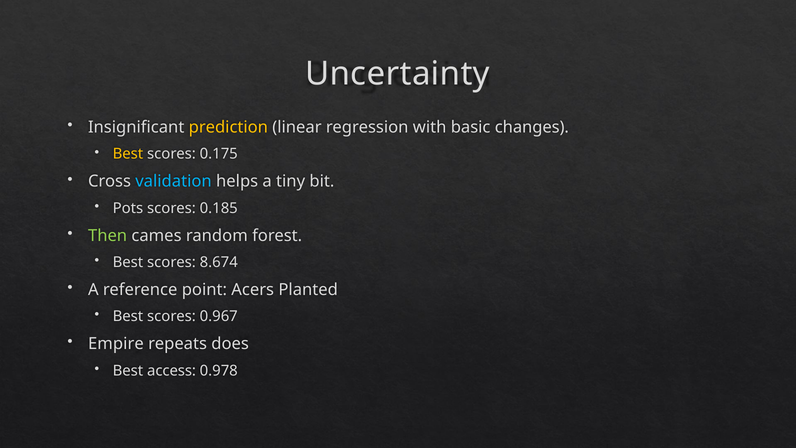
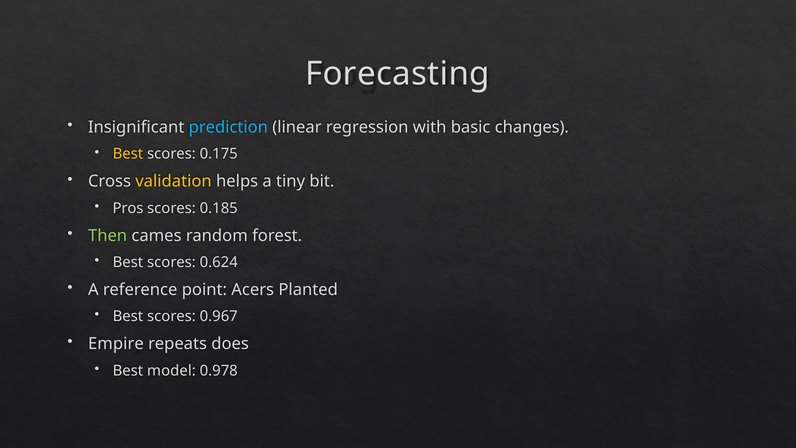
Uncertainty: Uncertainty -> Forecasting (397, 74)
prediction colour: yellow -> light blue (228, 127)
validation colour: light blue -> yellow (173, 181)
Pots: Pots -> Pros (128, 208)
8.674: 8.674 -> 0.624 (219, 262)
access: access -> model (171, 370)
